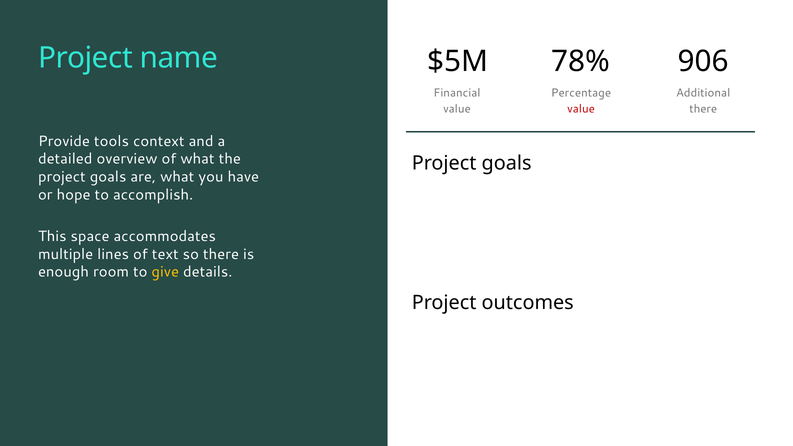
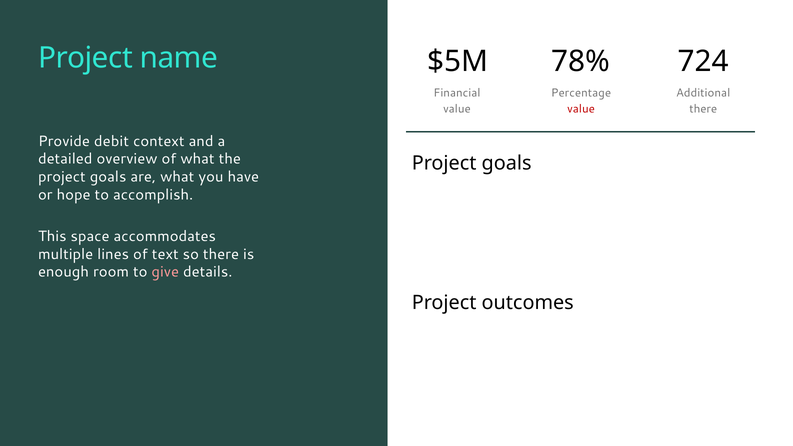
906: 906 -> 724 (703, 61)
tools: tools -> debit (111, 141)
give colour: yellow -> pink (165, 272)
